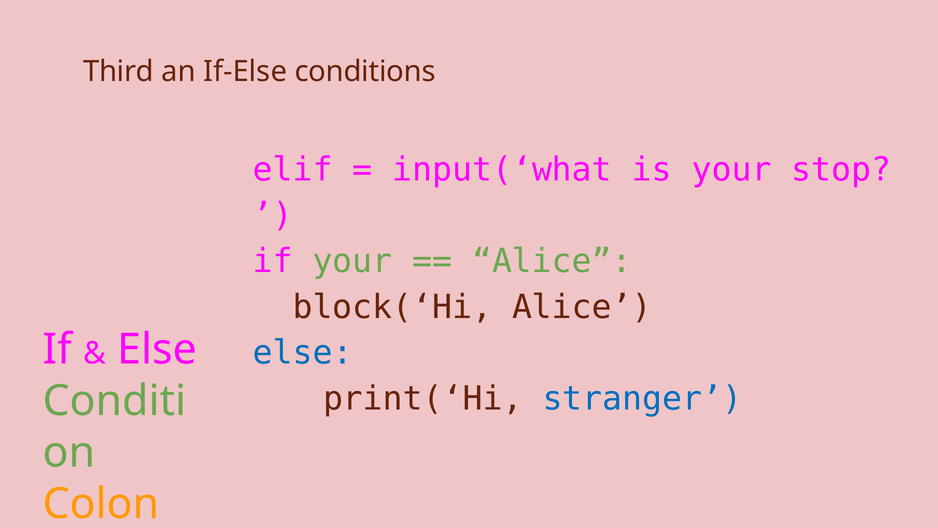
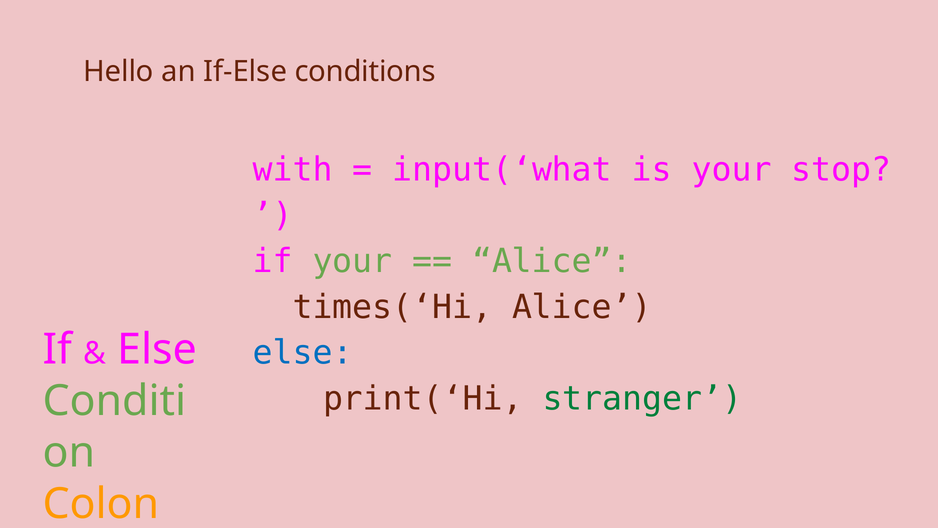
Third: Third -> Hello (118, 72)
elif: elif -> with (293, 169)
block(‘Hi: block(‘Hi -> times(‘Hi (392, 307)
stranger colour: blue -> green (642, 399)
